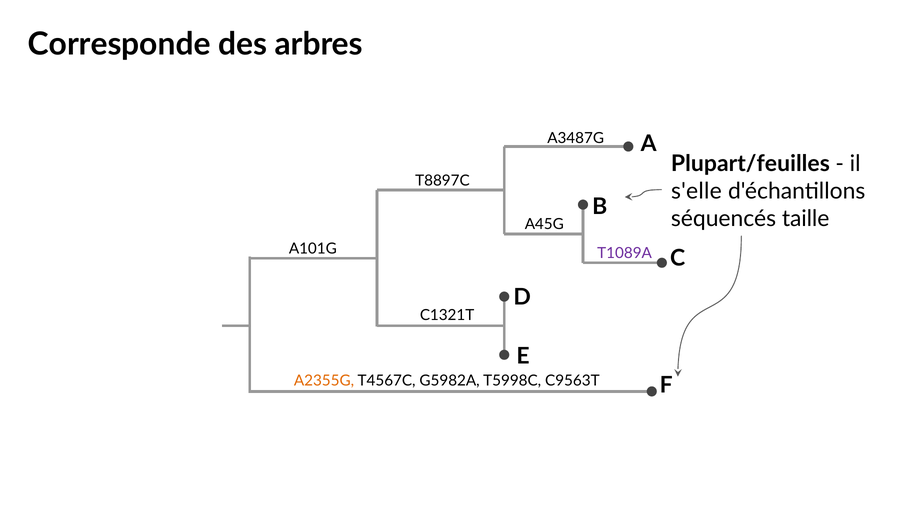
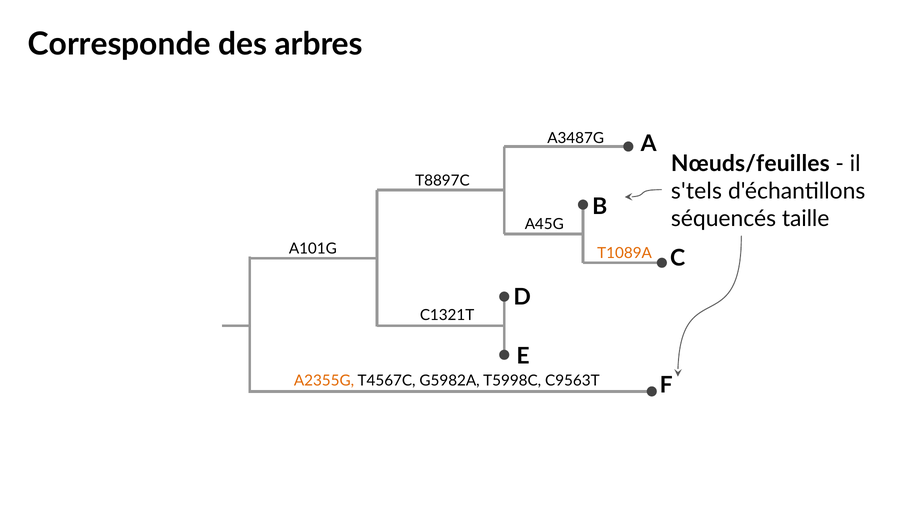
Plupart/feuilles: Plupart/feuilles -> Nœuds/feuilles (750, 164)
s'elle: s'elle -> s'tels (696, 191)
T1089A colour: purple -> orange (625, 253)
